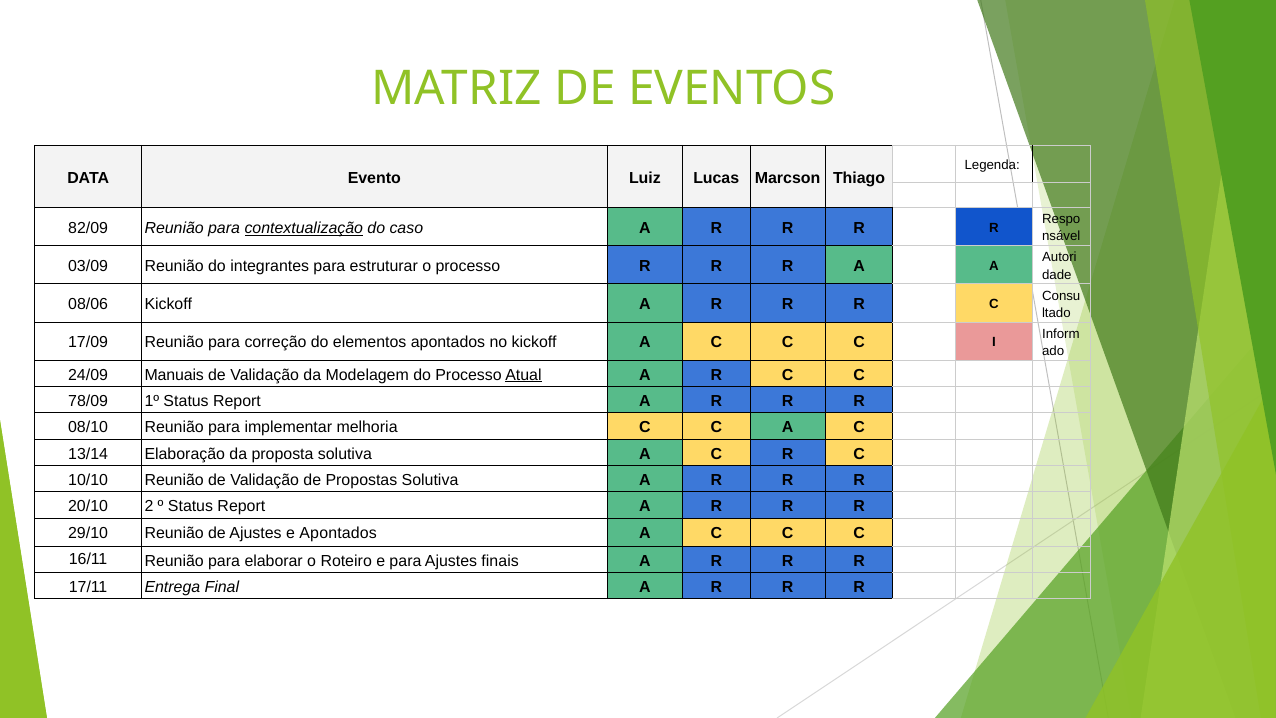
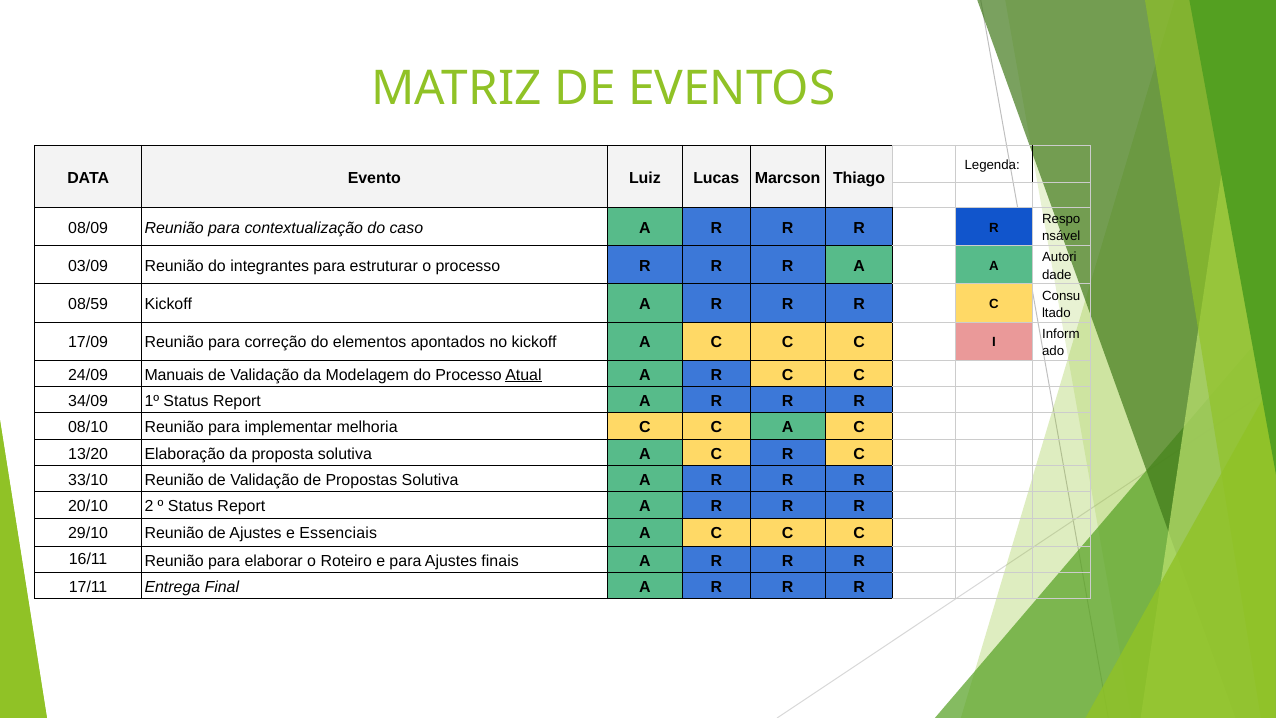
82/09: 82/09 -> 08/09 (88, 228)
contextualização underline: present -> none (304, 228)
08/06: 08/06 -> 08/59 (88, 305)
78/09: 78/09 -> 34/09 (88, 401)
13/14: 13/14 -> 13/20 (88, 454)
10/10: 10/10 -> 33/10 (88, 480)
e Apontados: Apontados -> Essenciais (338, 534)
